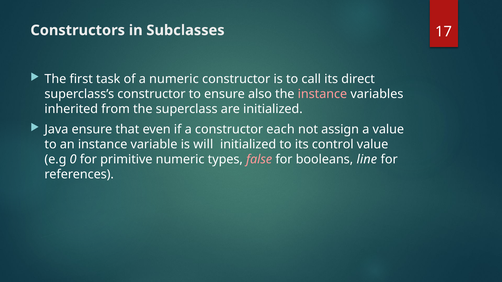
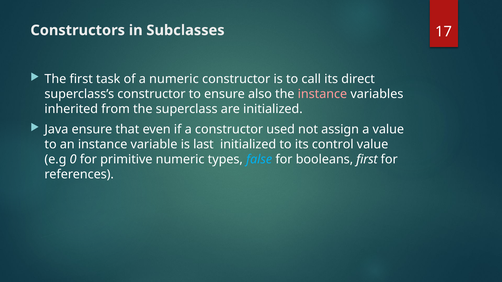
each: each -> used (281, 129)
will: will -> last (203, 144)
false colour: pink -> light blue (259, 160)
booleans line: line -> first (367, 160)
